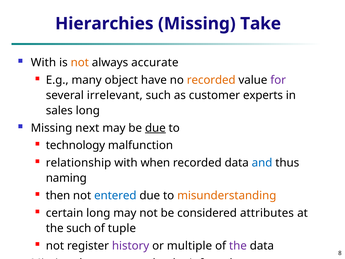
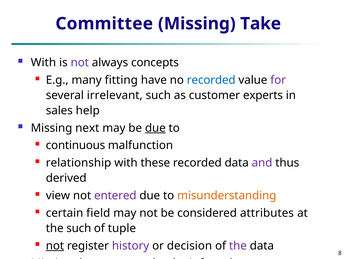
Hierarchies: Hierarchies -> Committee (104, 24)
not colour: orange -> purple (80, 63)
accurate: accurate -> concepts (155, 63)
object: object -> fitting (121, 80)
recorded colour: orange -> blue (211, 80)
sales long: long -> help (88, 110)
technology: technology -> continuous (75, 145)
when: when -> these (155, 163)
and colour: blue -> purple (262, 163)
naming: naming -> derived (66, 178)
then: then -> view (58, 195)
entered colour: blue -> purple (115, 195)
certain long: long -> field (98, 213)
not underline: none -> present (55, 246)
multiple: multiple -> decision (189, 246)
